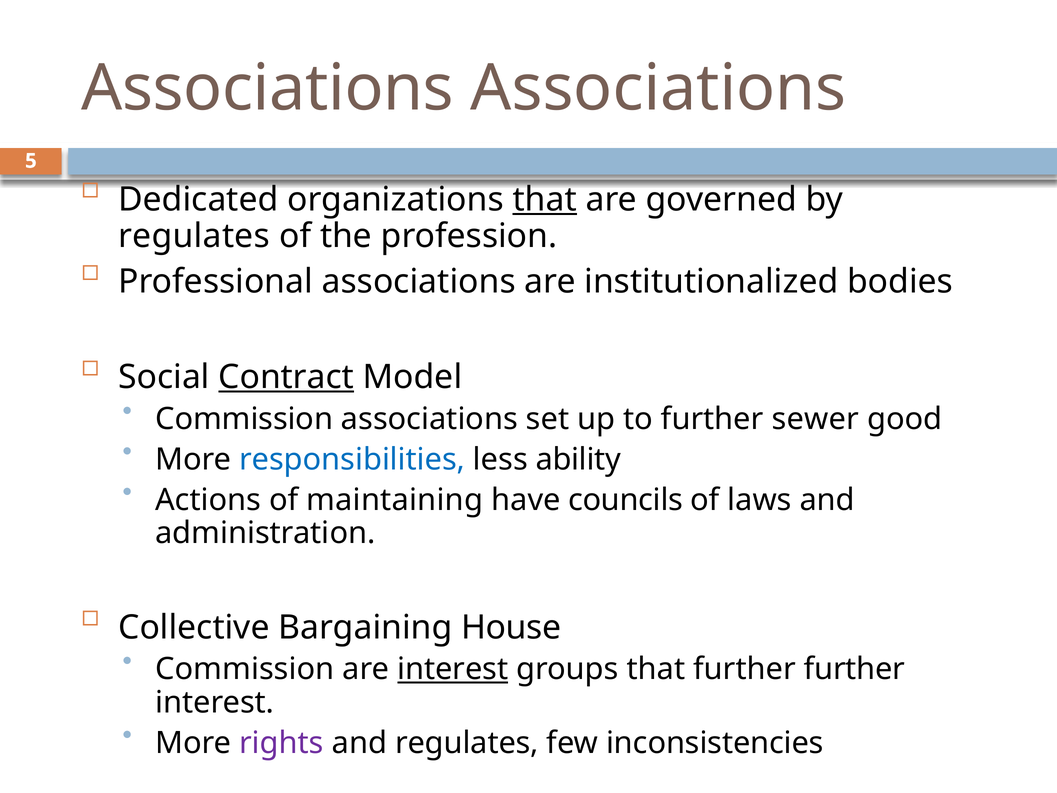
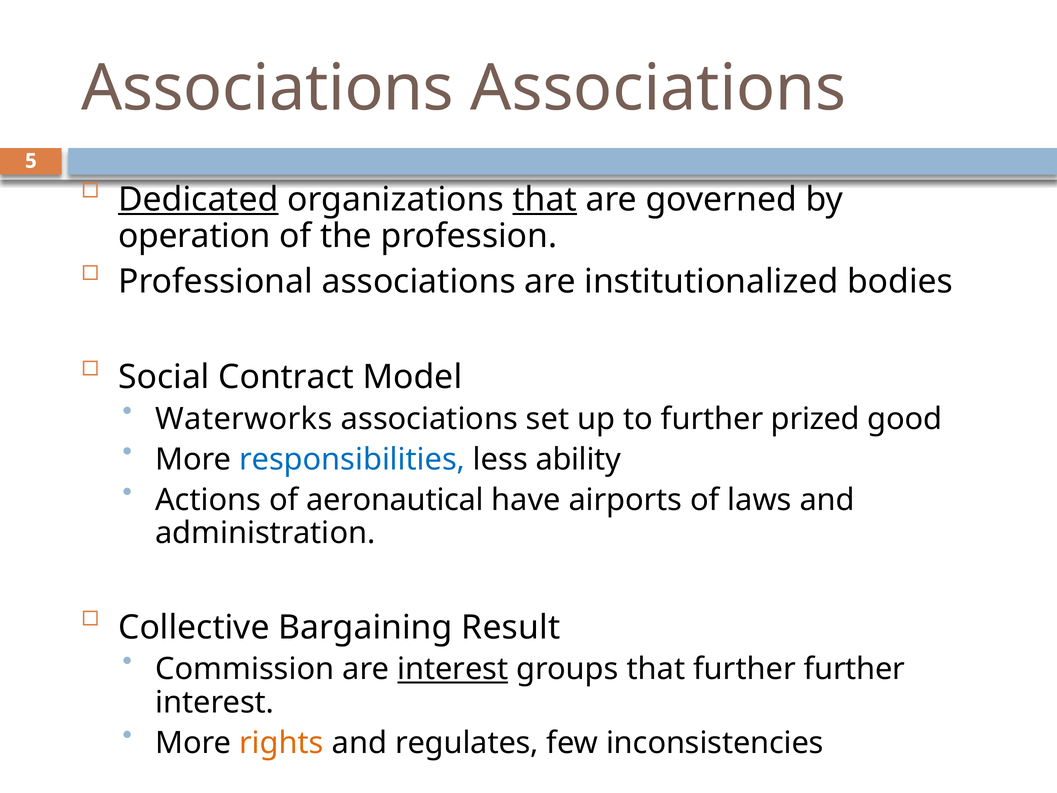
Dedicated underline: none -> present (198, 199)
regulates: regulates -> operation (194, 236)
Contract underline: present -> none (286, 377)
Commission: Commission -> Waterworks (244, 419)
sewer: sewer -> prized (815, 419)
maintaining: maintaining -> aeronautical (395, 500)
councils: councils -> airports (625, 500)
House: House -> Result (511, 627)
rights colour: purple -> orange (281, 743)
